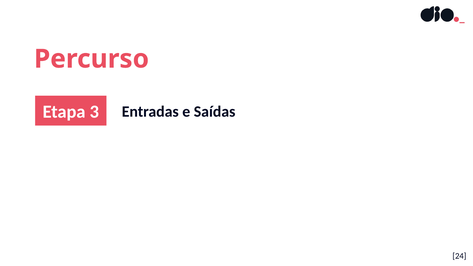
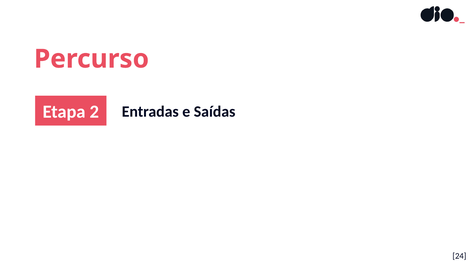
3: 3 -> 2 (94, 112)
